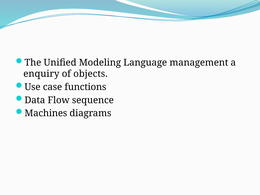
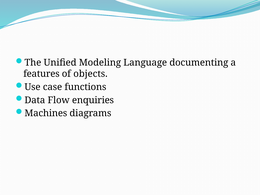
management: management -> documenting (199, 63)
enquiry: enquiry -> features (41, 74)
sequence: sequence -> enquiries (93, 100)
